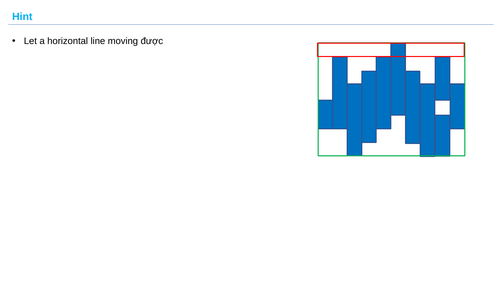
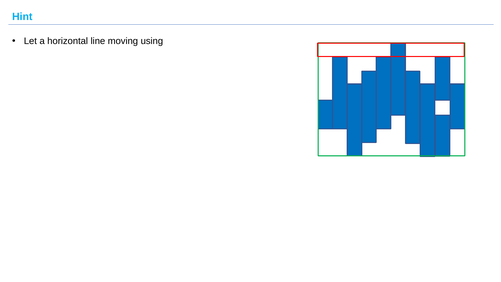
được: được -> using (152, 41)
